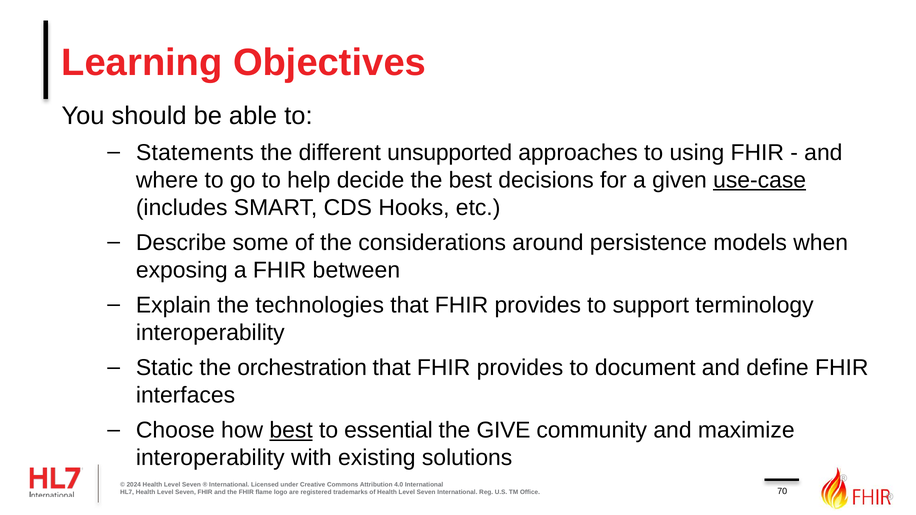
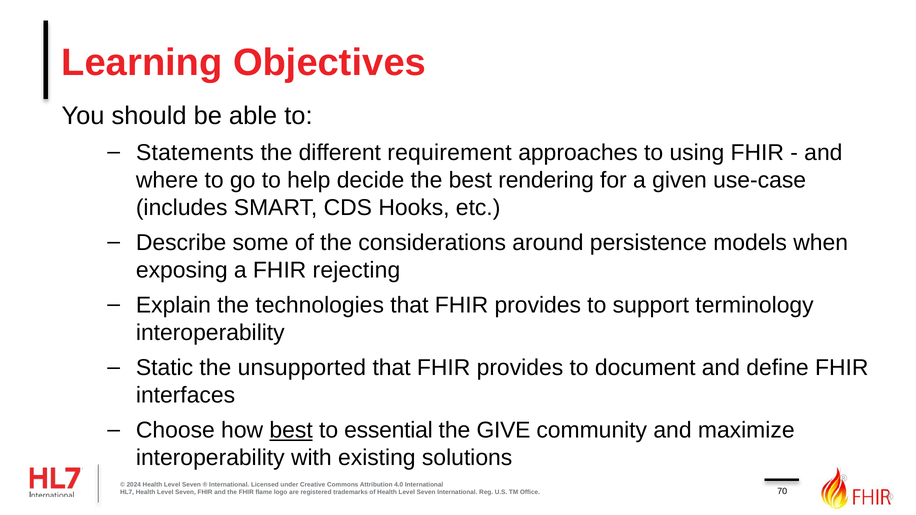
unsupported: unsupported -> requirement (450, 153)
decisions: decisions -> rendering (546, 180)
use-case underline: present -> none (760, 180)
between: between -> rejecting (356, 270)
orchestration: orchestration -> unsupported (302, 368)
